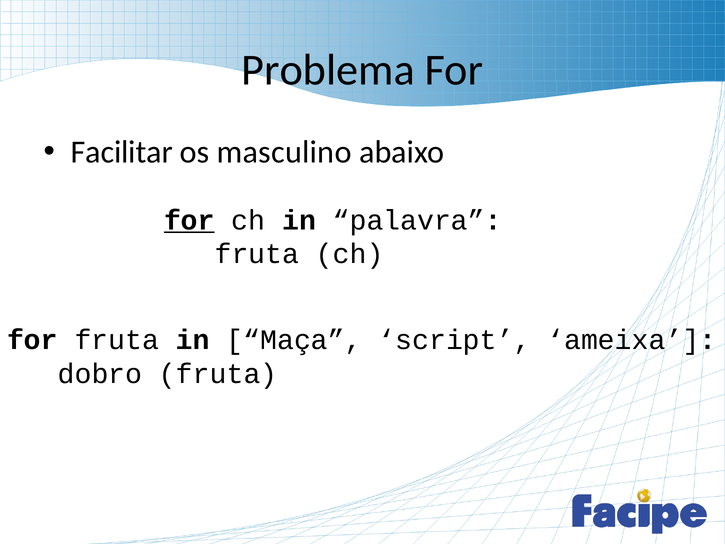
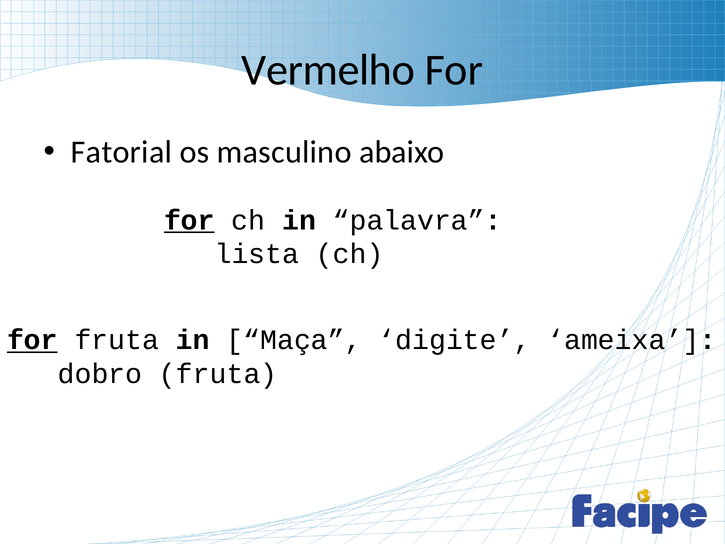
Problema: Problema -> Vermelho (328, 70)
Facilitar: Facilitar -> Fatorial (121, 152)
fruta: fruta -> lista (257, 254)
for underline: none -> present (32, 340)
script: script -> digite (454, 340)
